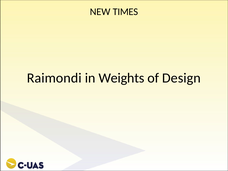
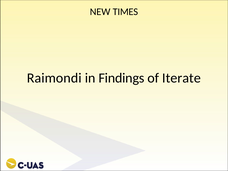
Weights: Weights -> Findings (121, 78)
Design: Design -> Iterate (181, 78)
